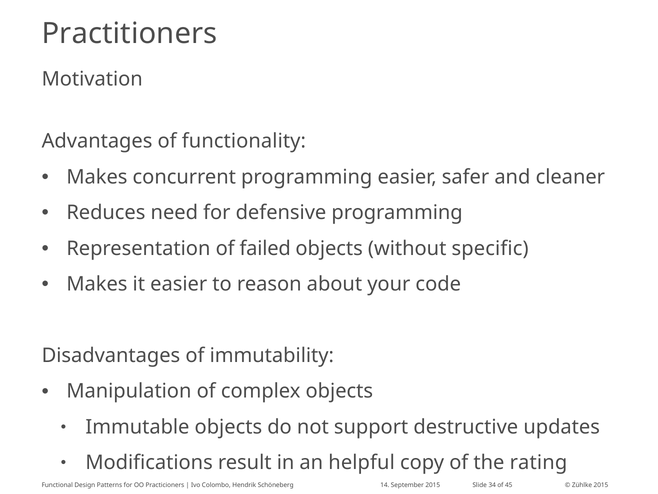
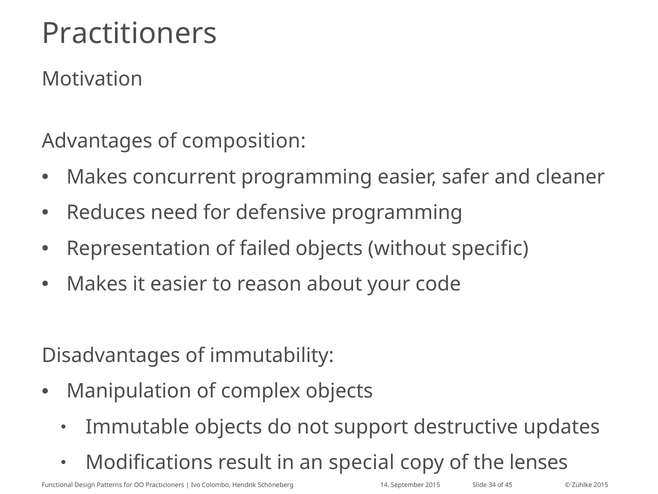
functionality: functionality -> composition (244, 141)
helpful: helpful -> special (362, 462)
rating: rating -> lenses (539, 462)
